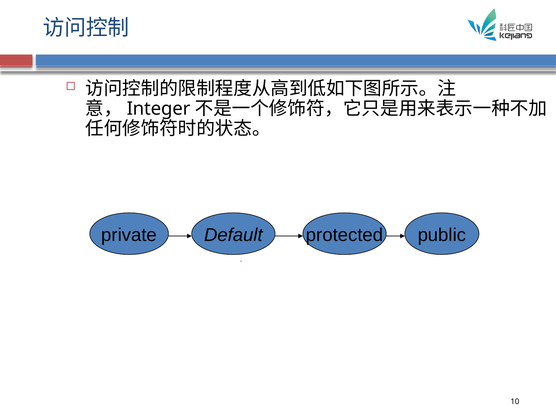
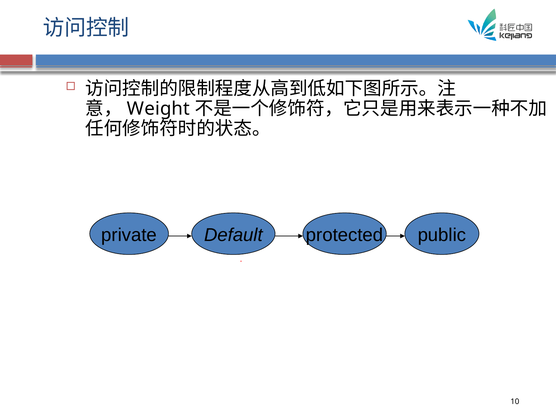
Integer: Integer -> Weight (158, 109)
